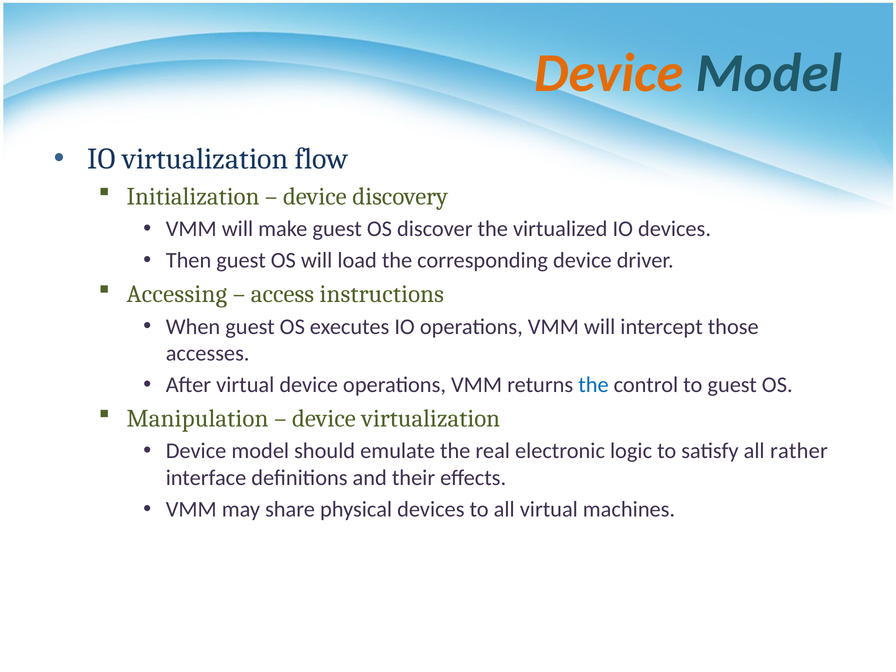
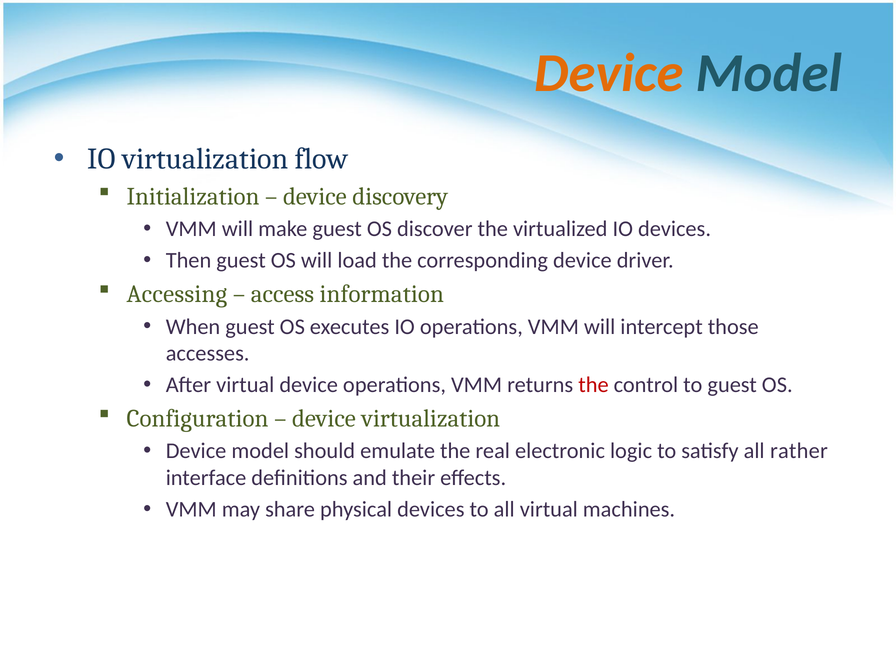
instructions: instructions -> information (382, 294)
the colour: blue -> red (593, 385)
Manipulation: Manipulation -> Configuration (198, 418)
